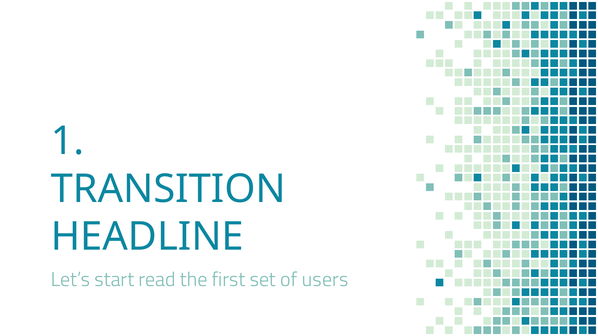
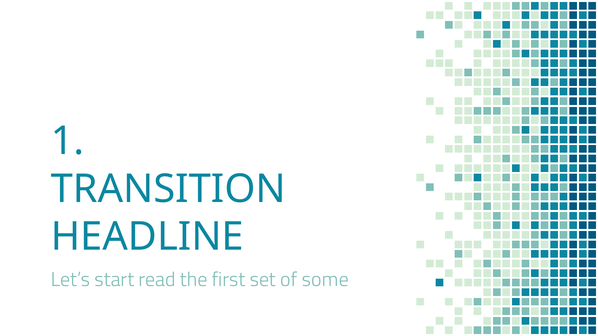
users: users -> some (325, 280)
